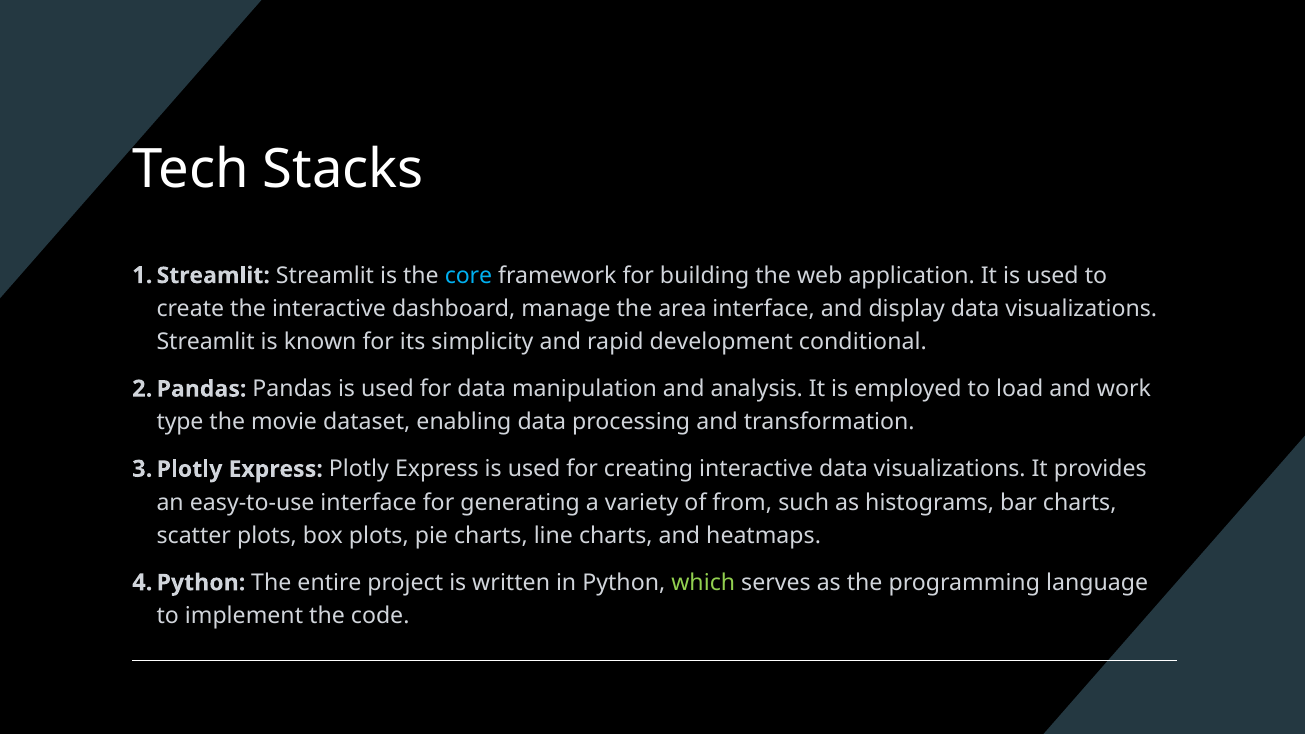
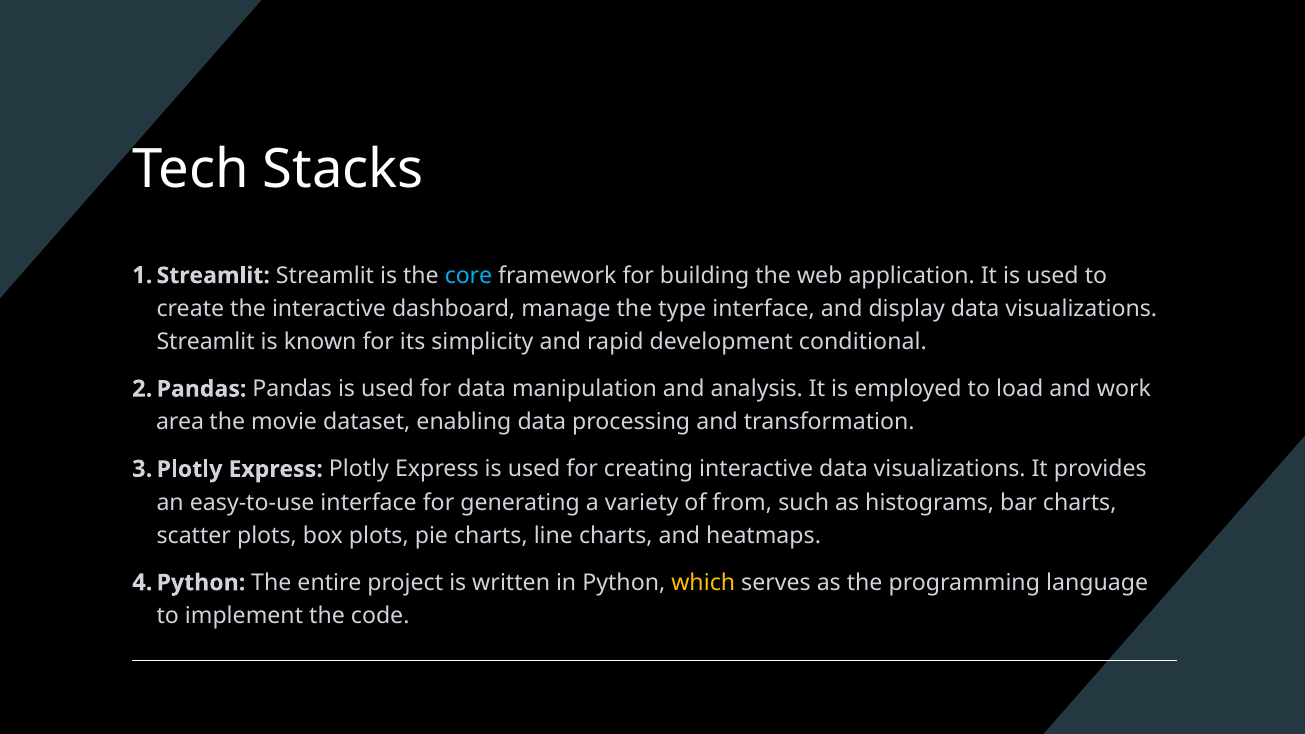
area: area -> type (682, 309)
type: type -> area (180, 422)
which colour: light green -> yellow (703, 583)
